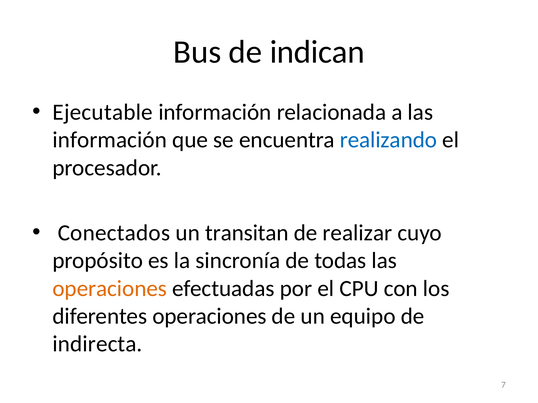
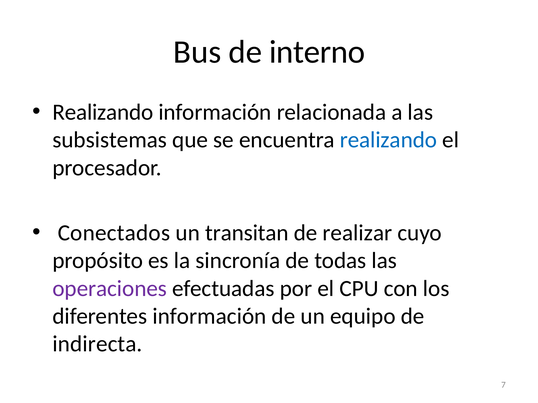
indican: indican -> interno (317, 52)
Ejecutable: Ejecutable -> Realizando (103, 112)
información: información -> subsistemas (110, 140)
operaciones colour: orange -> purple (110, 289)
diferentes operaciones: operaciones -> información (209, 317)
